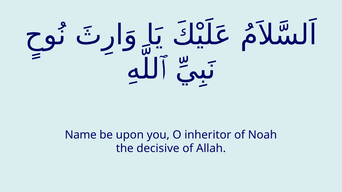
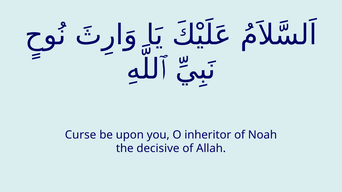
Name: Name -> Curse (81, 135)
